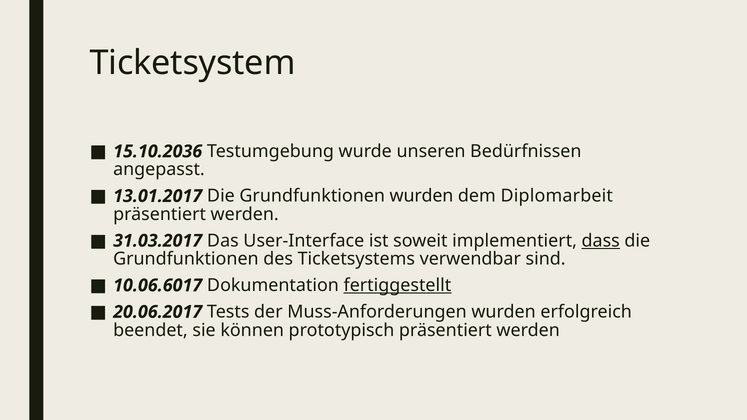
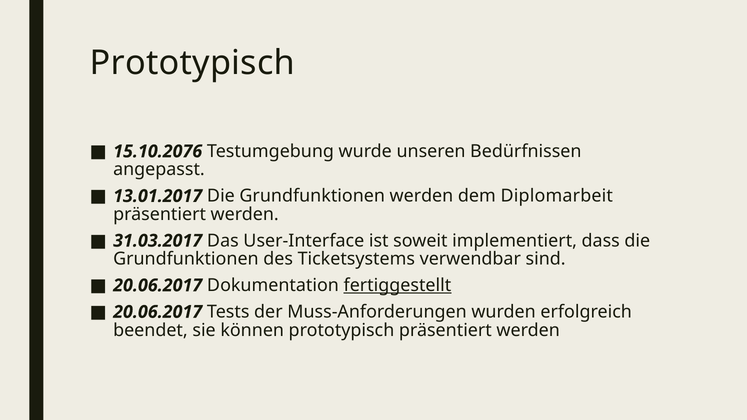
Ticketsystem: Ticketsystem -> Prototypisch (192, 63)
15.10.2036: 15.10.2036 -> 15.10.2076 (158, 151)
Grundfunktionen wurden: wurden -> werden (421, 196)
dass underline: present -> none (601, 241)
10.06.6017: 10.06.6017 -> 20.06.2017 (158, 286)
